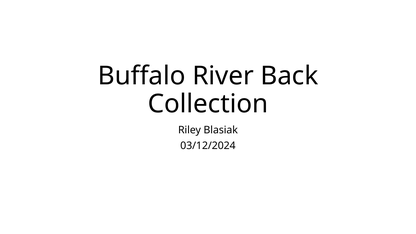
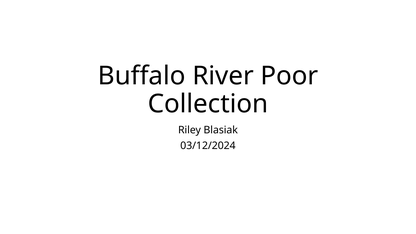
Back: Back -> Poor (289, 76)
